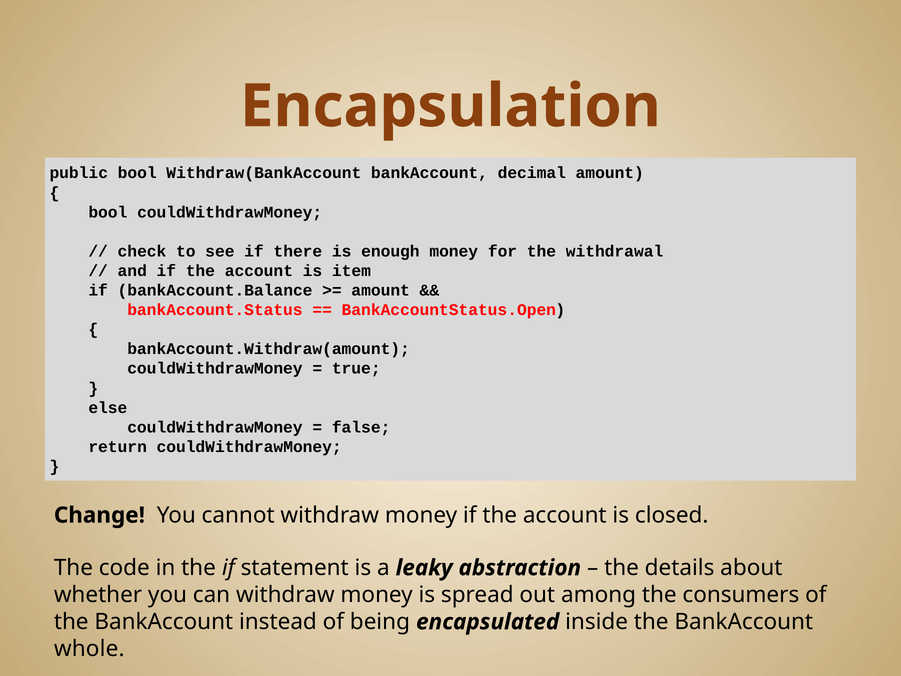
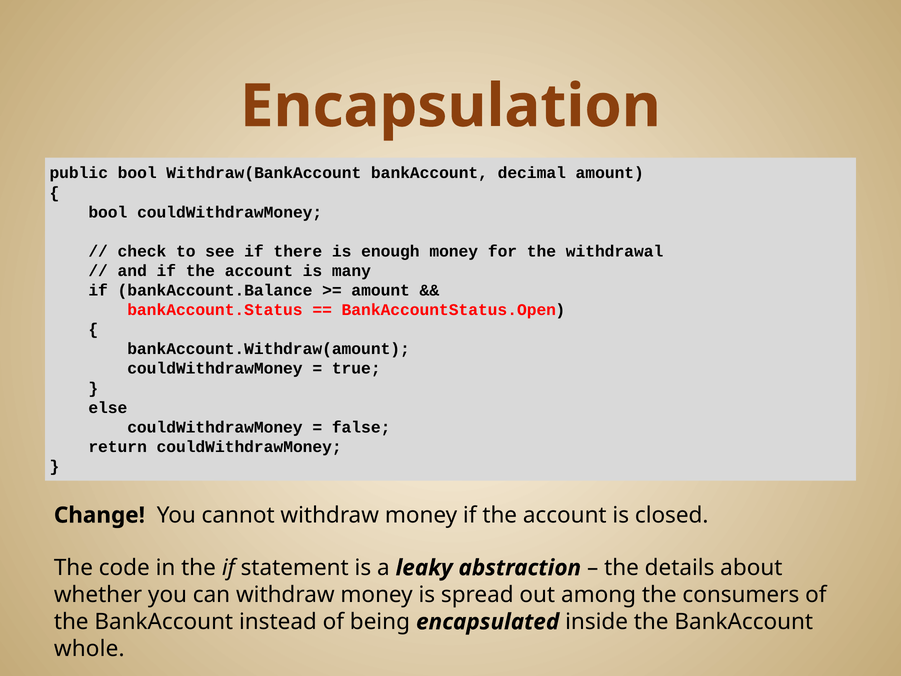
item: item -> many (351, 271)
